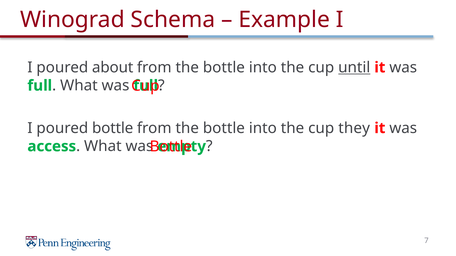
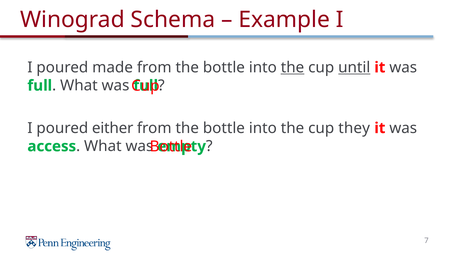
about: about -> made (113, 68)
the underline: none -> present (292, 68)
poured bottle: bottle -> either (113, 128)
